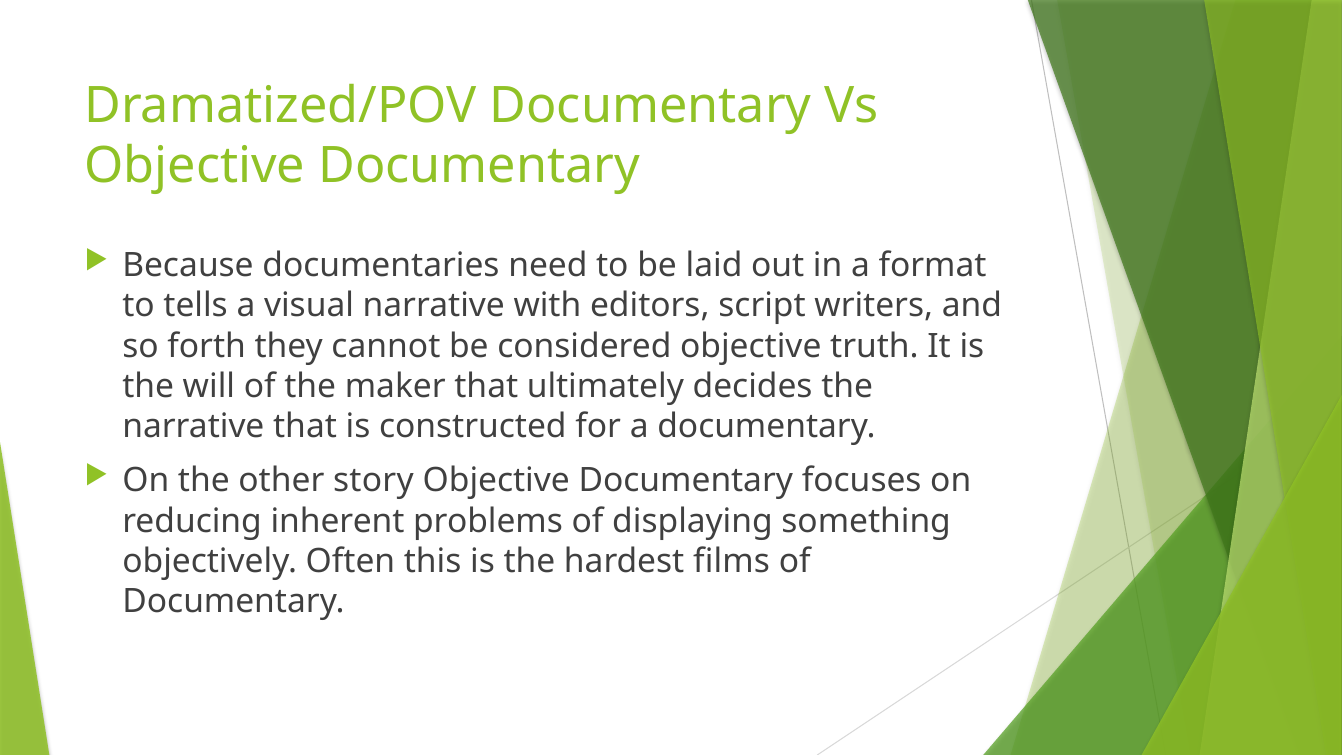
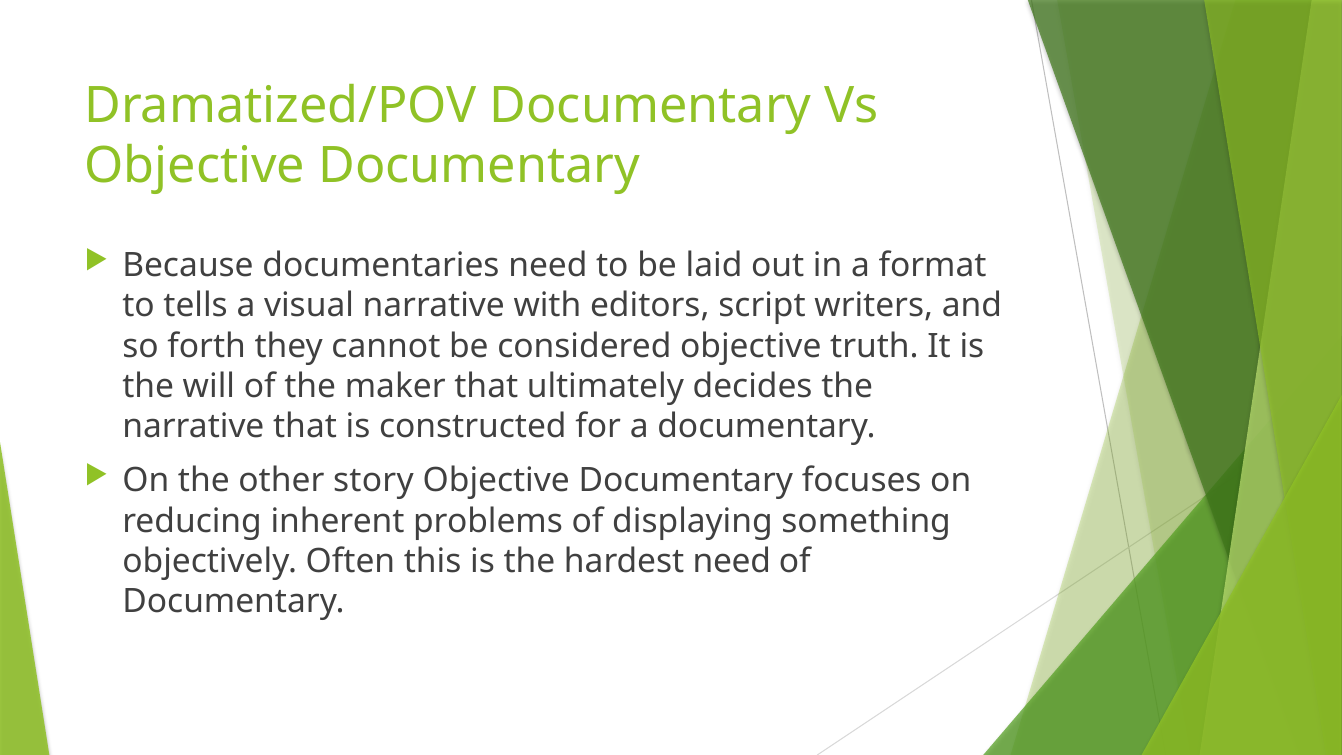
hardest films: films -> need (732, 561)
